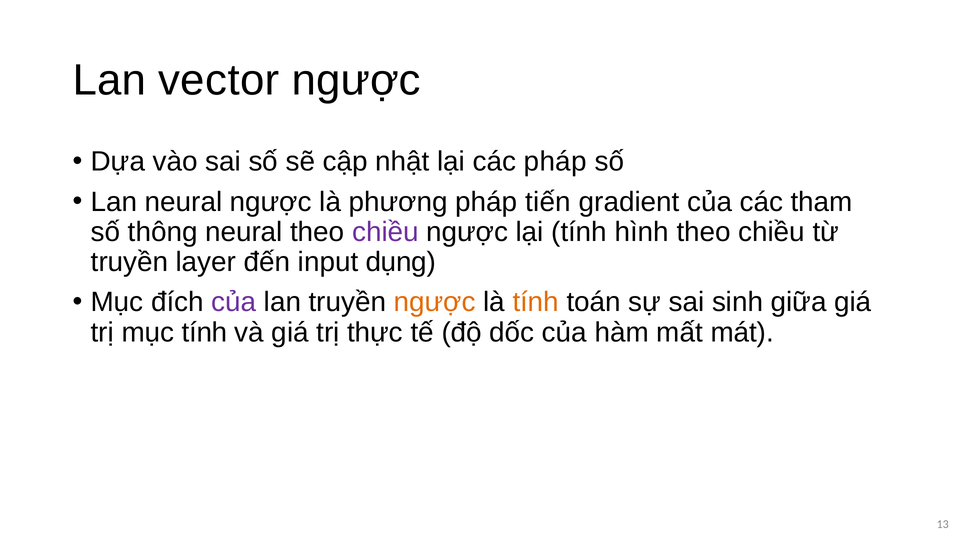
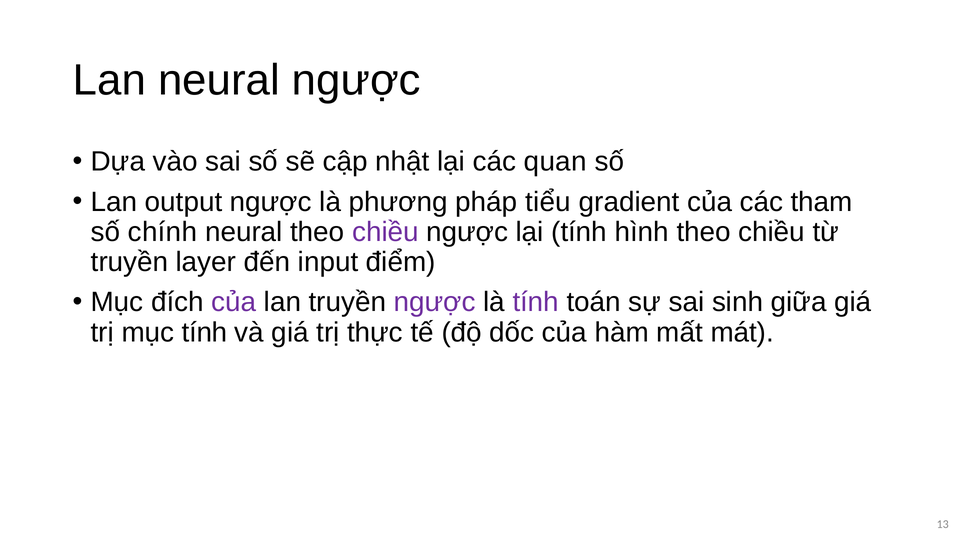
Lan vector: vector -> neural (219, 80)
các pháp: pháp -> quan (555, 162)
Lan neural: neural -> output (184, 202)
tiến: tiến -> tiểu (548, 202)
thông: thông -> chính (163, 232)
dụng: dụng -> điểm (401, 262)
ngược colour: orange -> purple (435, 302)
tính colour: orange -> purple (536, 302)
